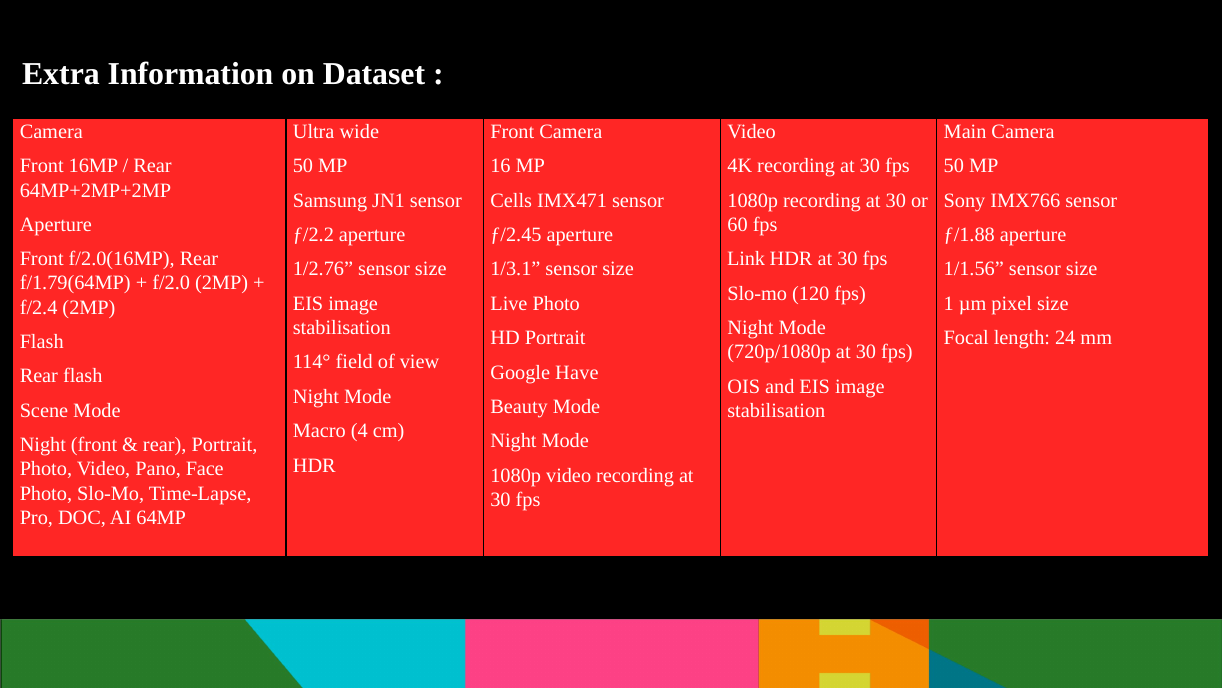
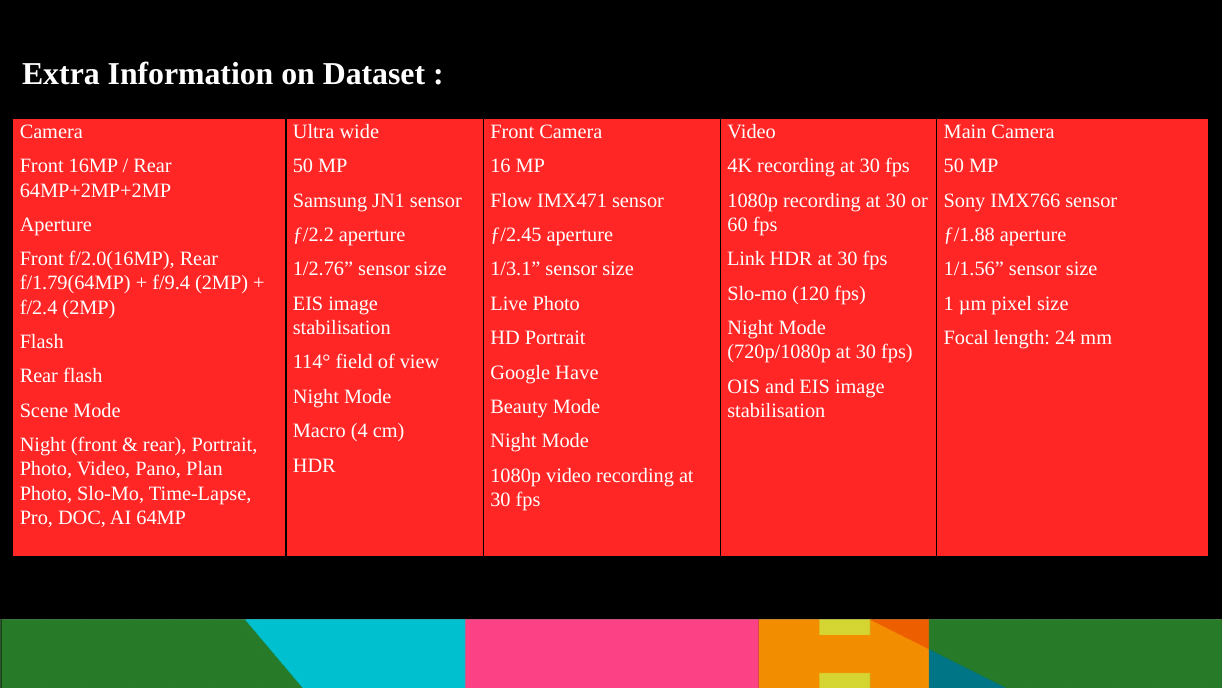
Cells: Cells -> Flow (511, 200)
f/2.0: f/2.0 -> f/9.4 (171, 283)
Face: Face -> Plan (205, 469)
